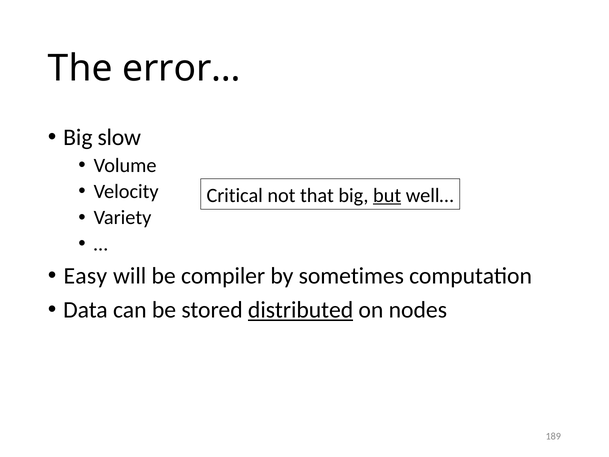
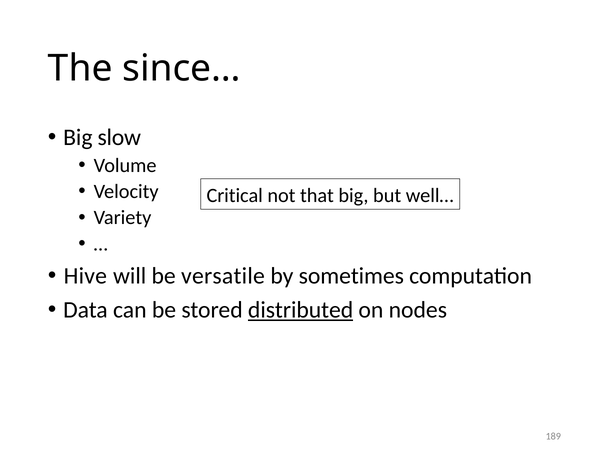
error…: error… -> since… (182, 68)
but underline: present -> none (387, 195)
Easy: Easy -> Hive (85, 276)
compiler: compiler -> versatile (223, 276)
